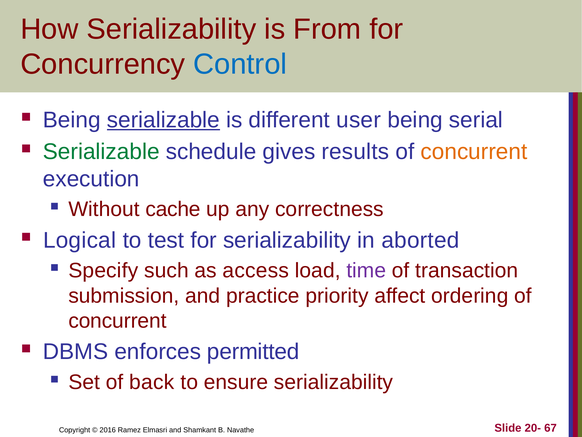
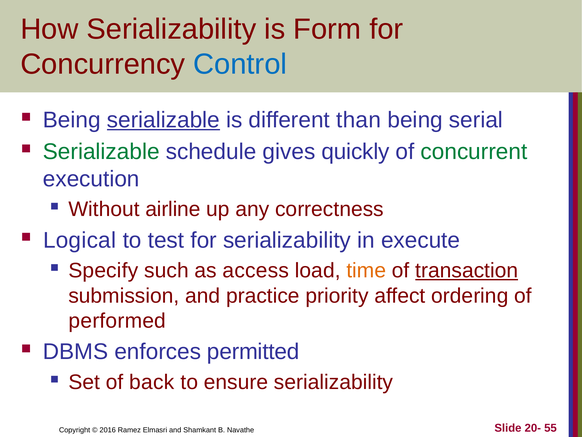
From: From -> Form (327, 29)
user: user -> than (359, 120)
results: results -> quickly (356, 152)
concurrent colour: orange -> green (474, 152)
cache: cache -> airline (173, 209)
aborted: aborted -> execute (421, 240)
time colour: purple -> orange (366, 270)
transaction underline: none -> present (467, 270)
concurrent: concurrent -> performed (117, 321)
67: 67 -> 55 (550, 428)
